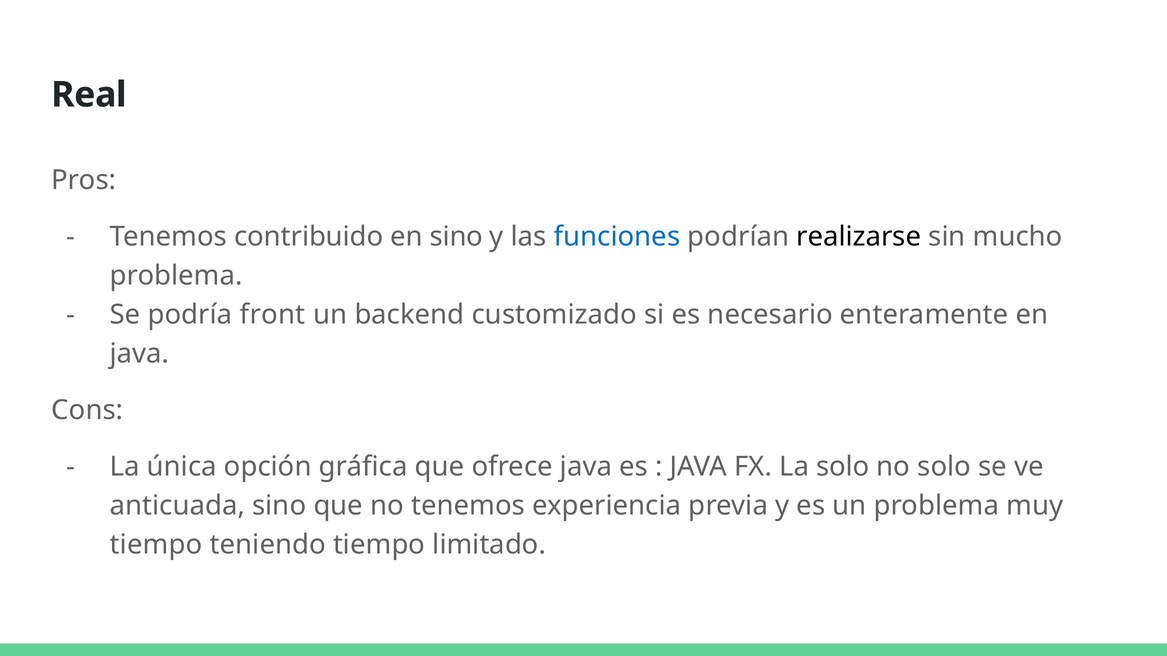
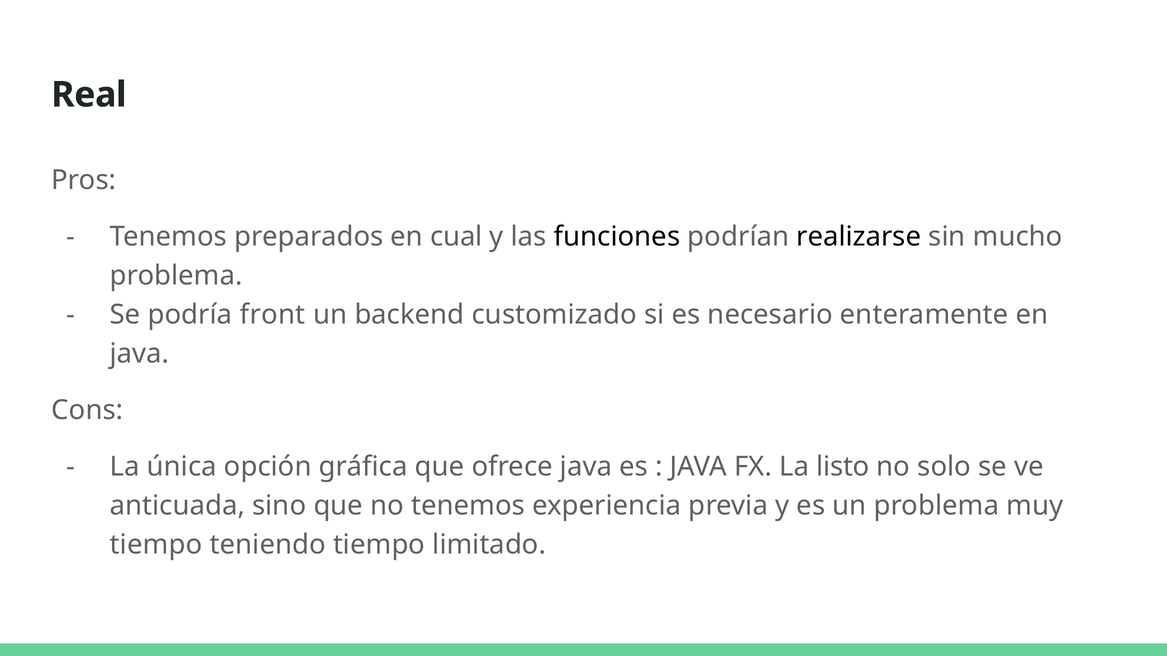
contribuido: contribuido -> preparados (309, 237)
en sino: sino -> cual (456, 237)
funciones colour: blue -> black (617, 237)
La solo: solo -> listo (843, 467)
